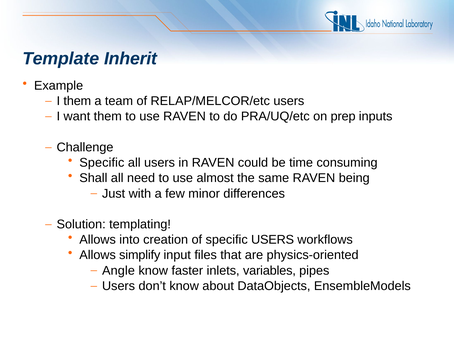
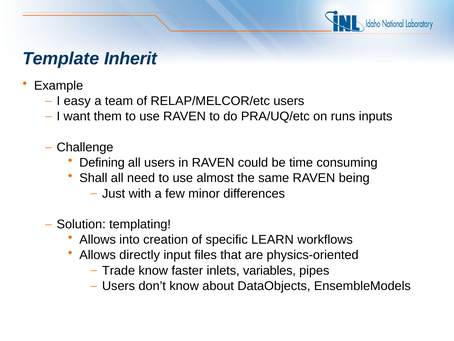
I them: them -> easy (77, 101)
prep: prep -> runs (343, 116)
Specific: Specific -> Defining (102, 162)
specific USERS: USERS -> LEARN (272, 239)
simplify: simplify -> directly (140, 255)
Angle: Angle -> Trade (119, 270)
